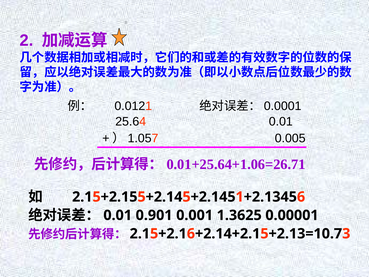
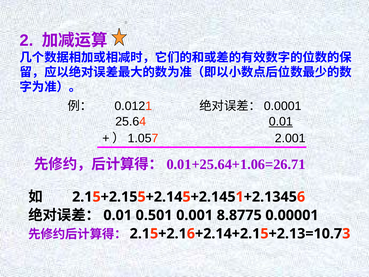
0.01 underline: none -> present (281, 121)
0.005: 0.005 -> 2.001 (290, 138)
0.901: 0.901 -> 0.501 (154, 215)
1.3625: 1.3625 -> 8.8775 (239, 215)
